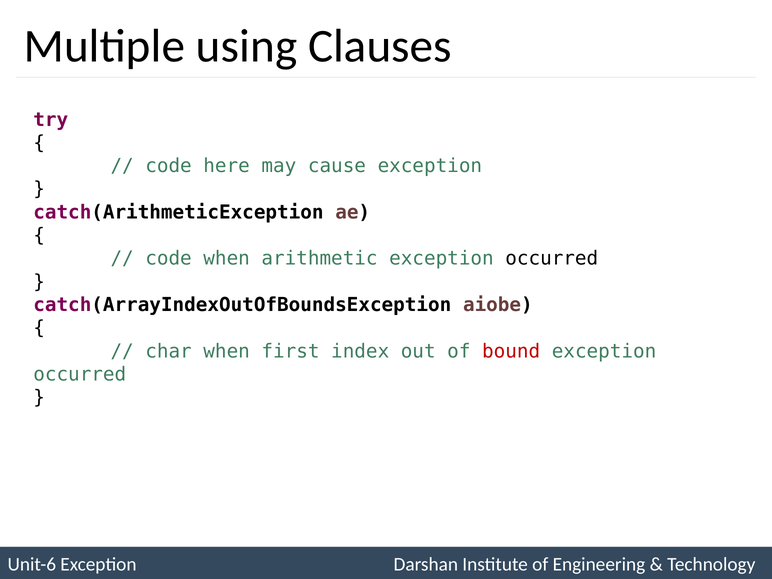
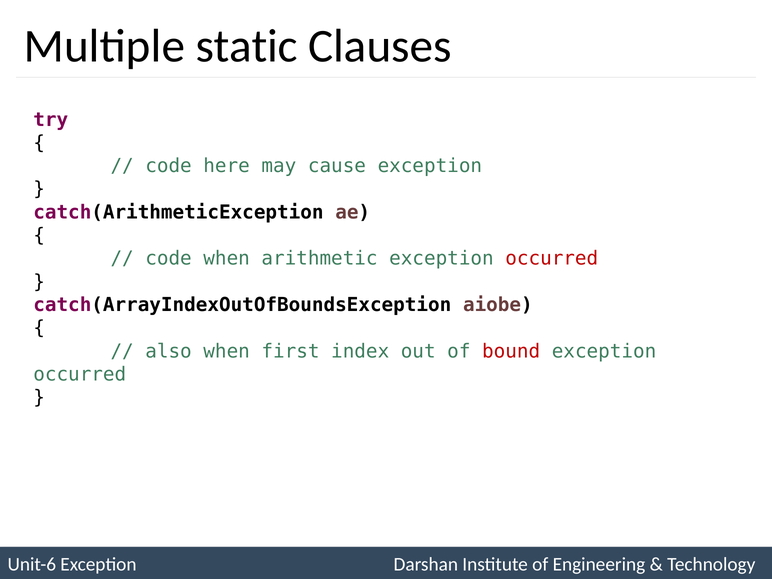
using: using -> static (247, 46)
occurred colour: black -> red (552, 259)
char: char -> also (169, 351)
